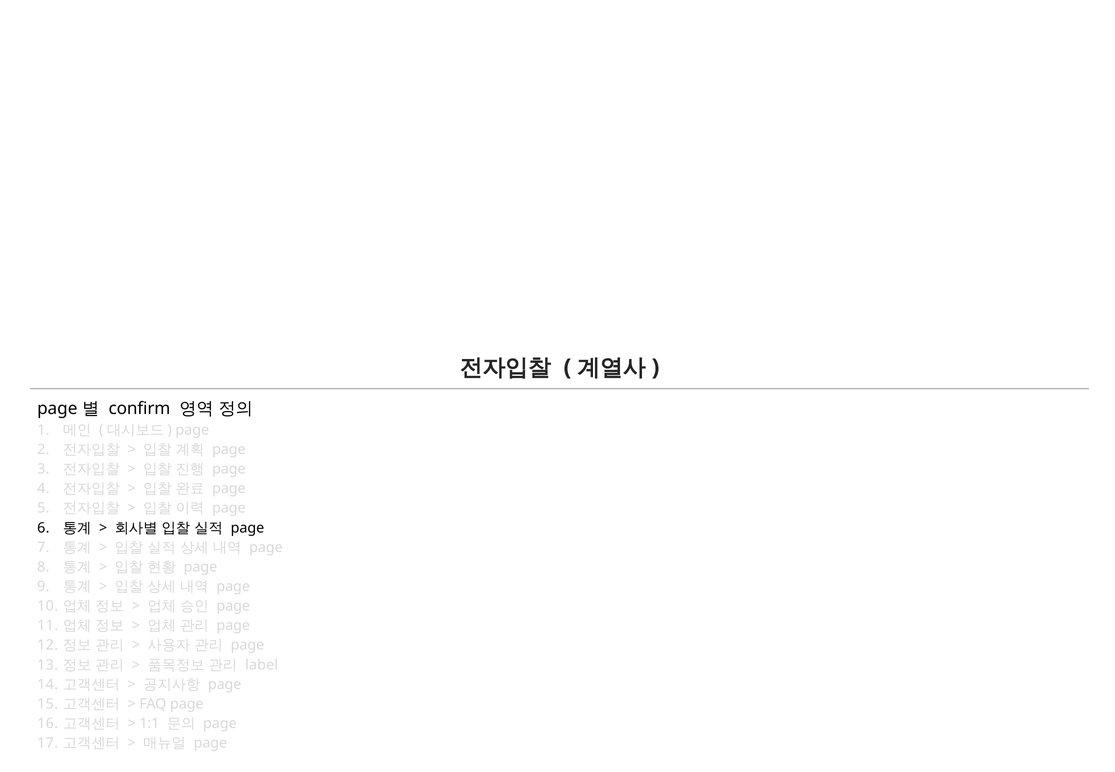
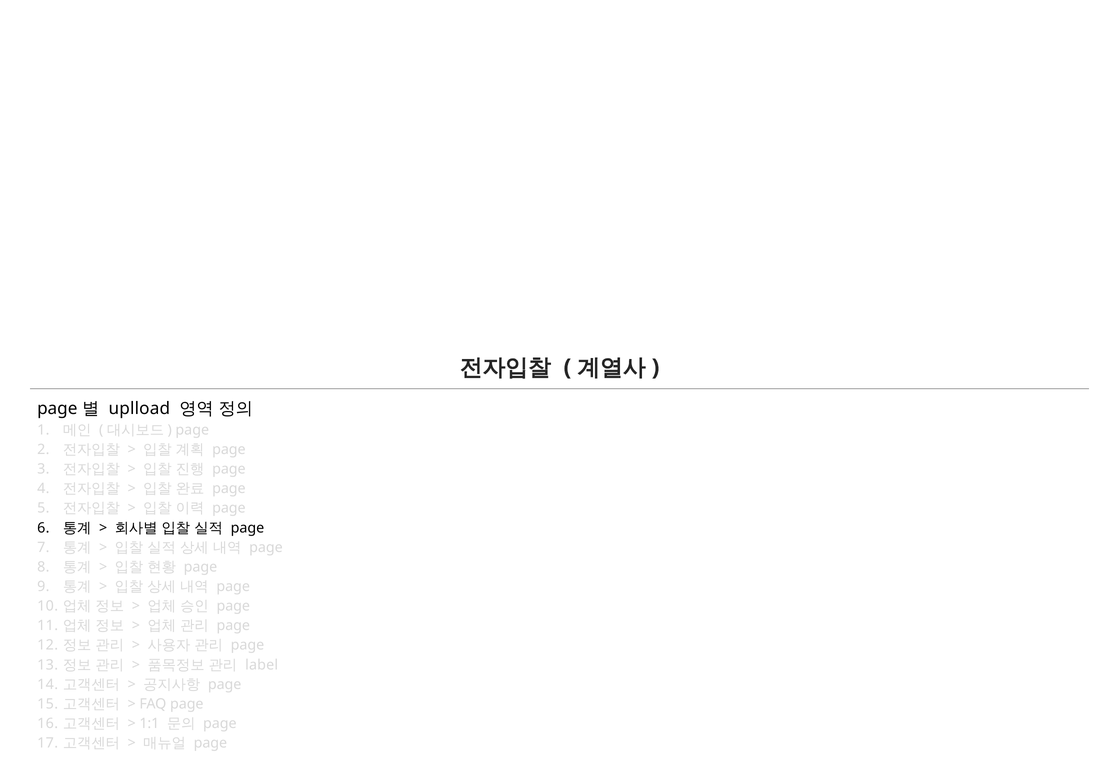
confirm: confirm -> uplload (139, 409)
